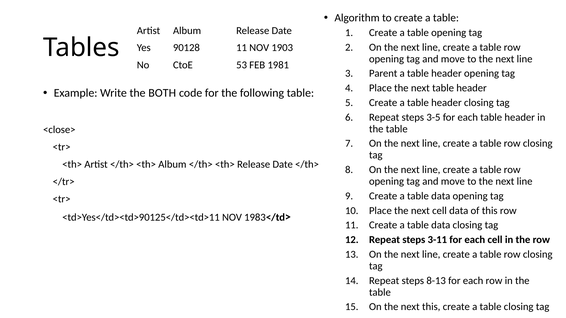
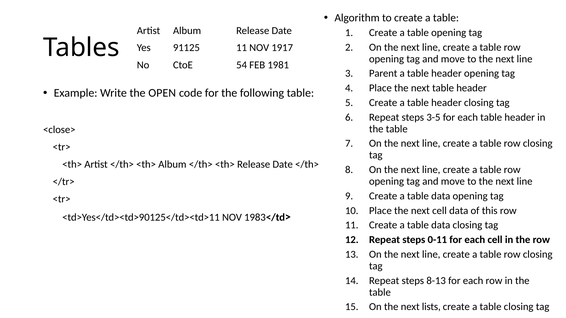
90128: 90128 -> 91125 (186, 48)
1903: 1903 -> 1917 (282, 48)
53: 53 -> 54 (242, 65)
BOTH: BOTH -> OPEN (162, 93)
3-11: 3-11 -> 0-11 (437, 240)
next this: this -> lists (431, 307)
